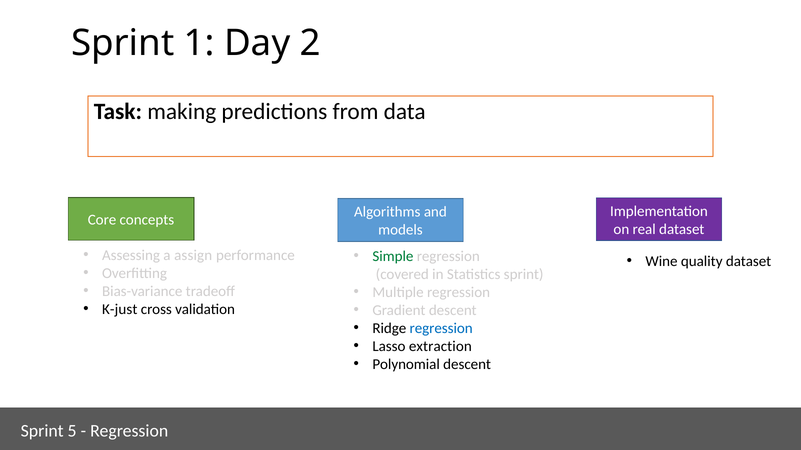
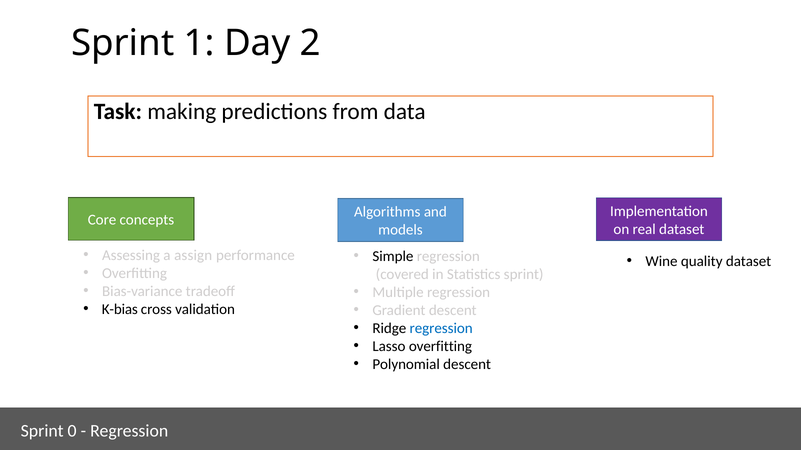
Simple colour: green -> black (393, 256)
K-just: K-just -> K-bias (120, 310)
Lasso extraction: extraction -> overfitting (440, 347)
5: 5 -> 0 (72, 431)
